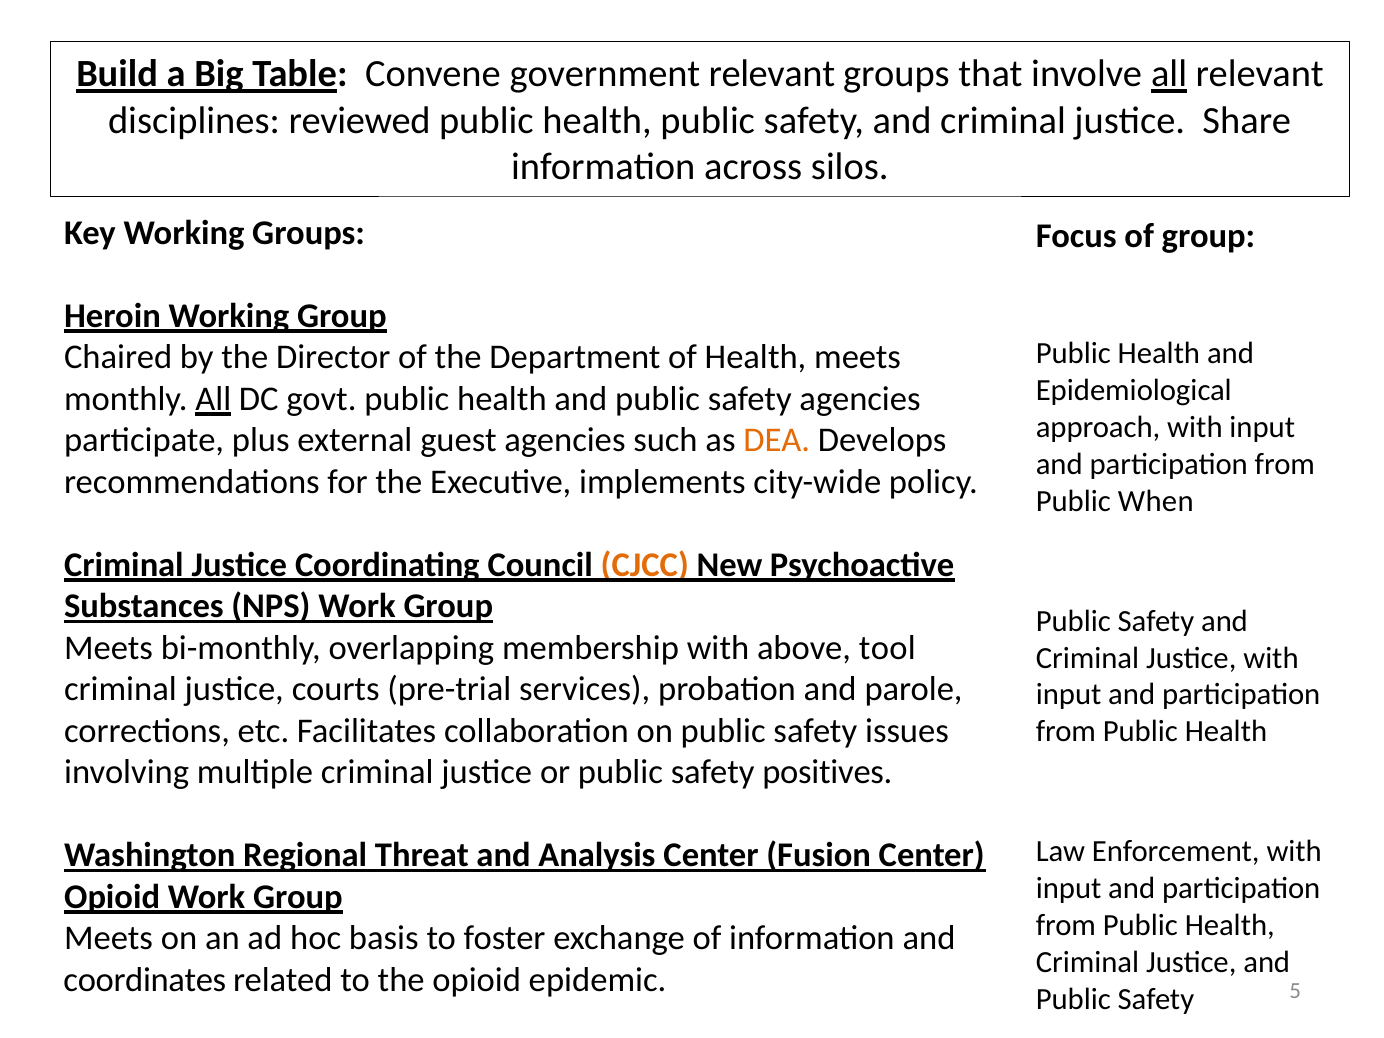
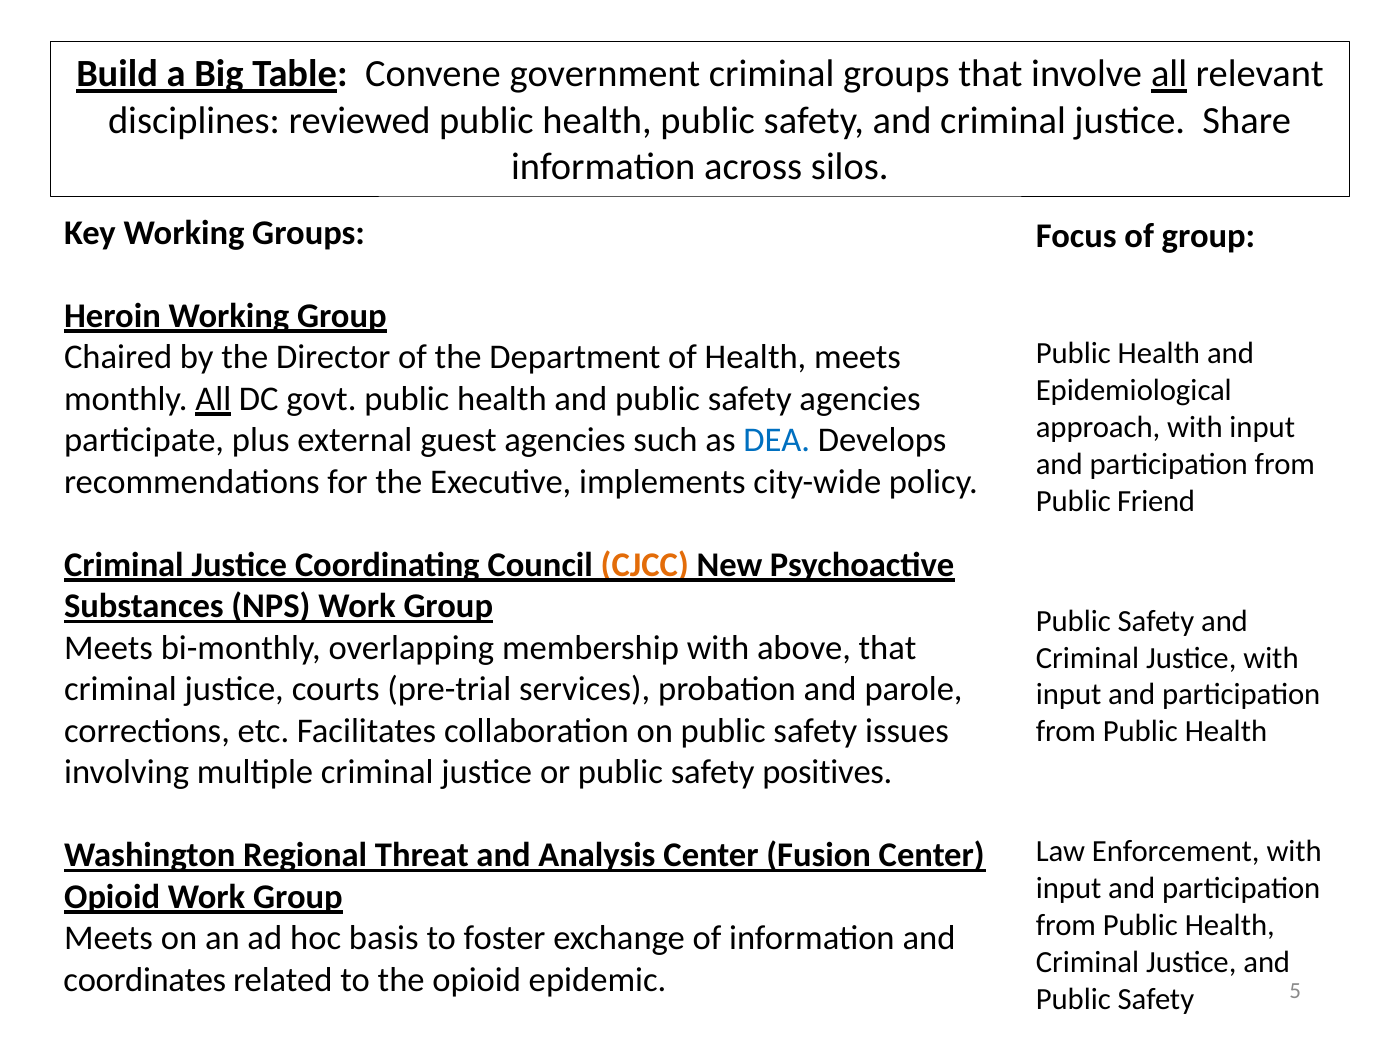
government relevant: relevant -> criminal (772, 74)
DEA colour: orange -> blue (777, 440)
When: When -> Friend (1156, 501)
above tool: tool -> that (888, 648)
